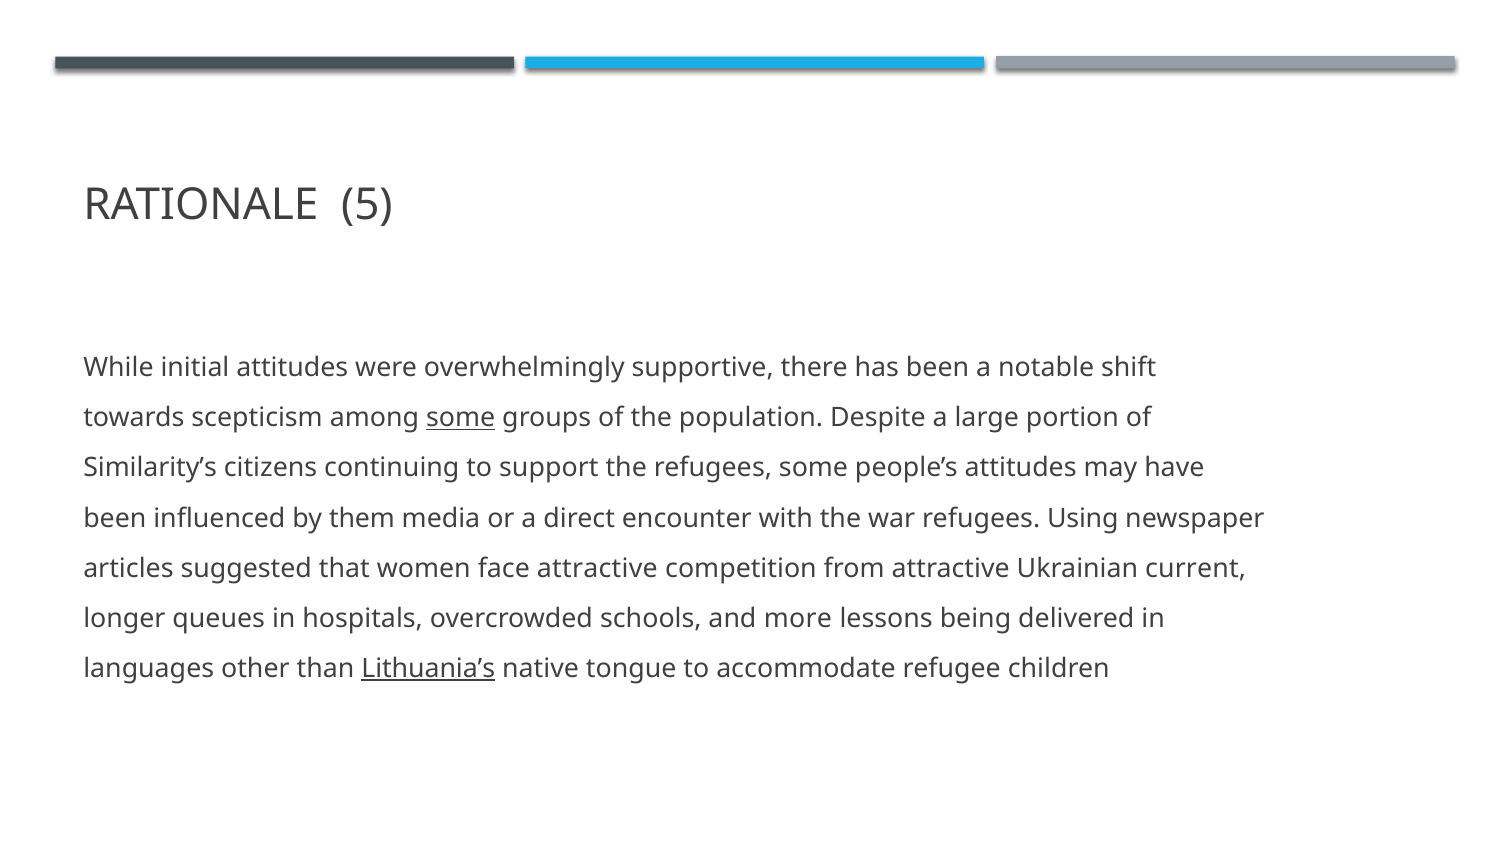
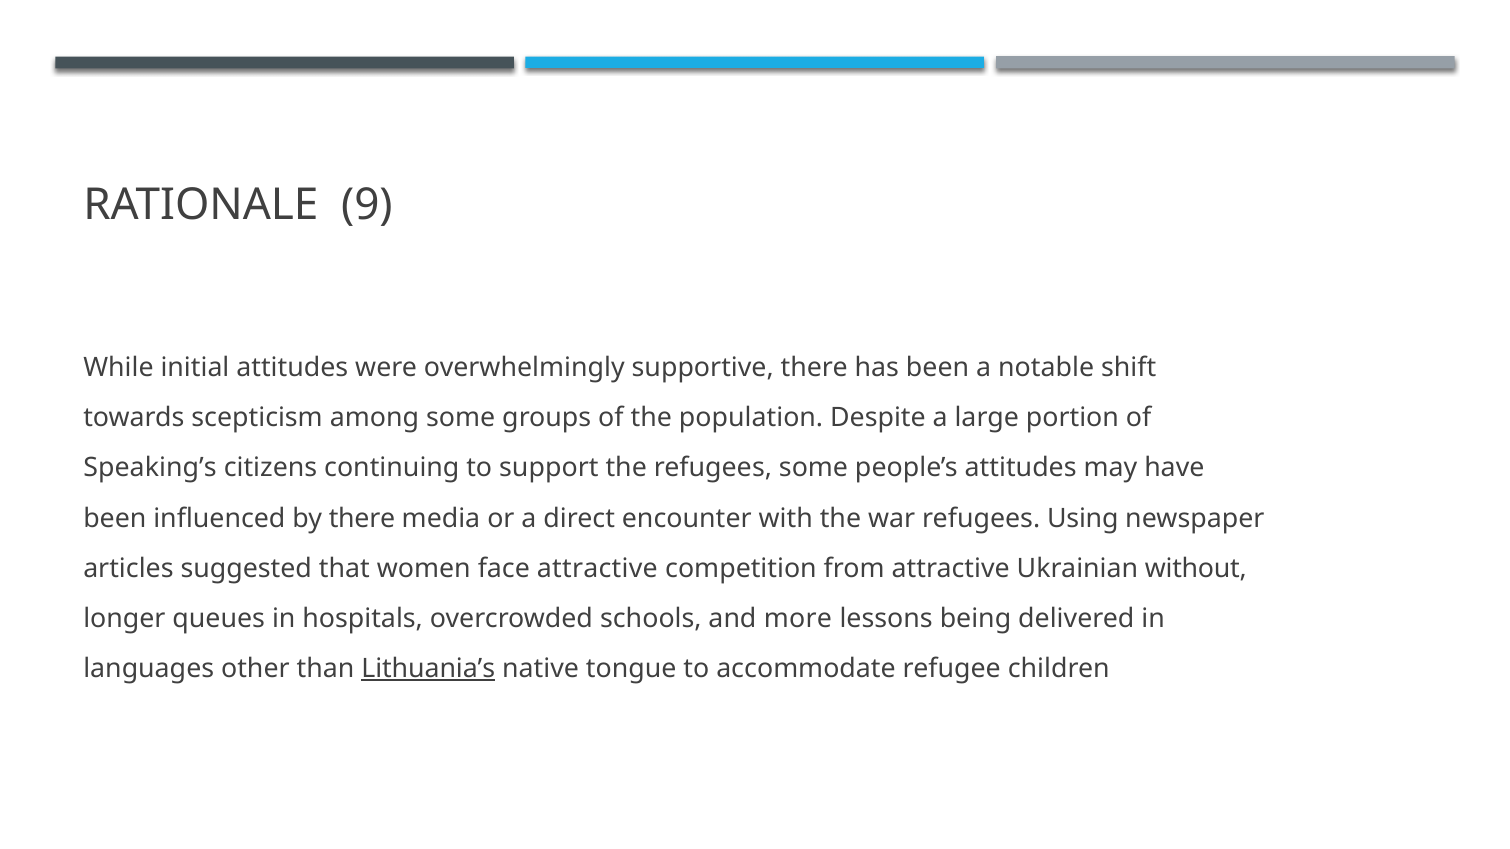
5: 5 -> 9 (367, 205)
some underline: present -> none (461, 418)
Similarity’s: Similarity’s -> Speaking’s (150, 468)
by them: them -> there (362, 518)
current: current -> without (1196, 569)
